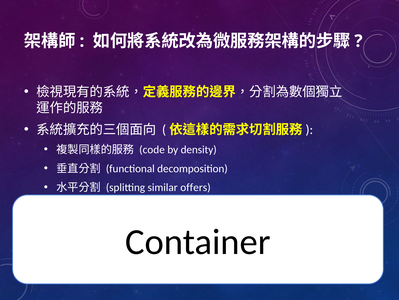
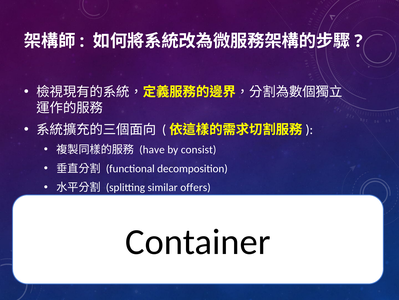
code: code -> have (152, 149)
density: density -> consist (199, 149)
